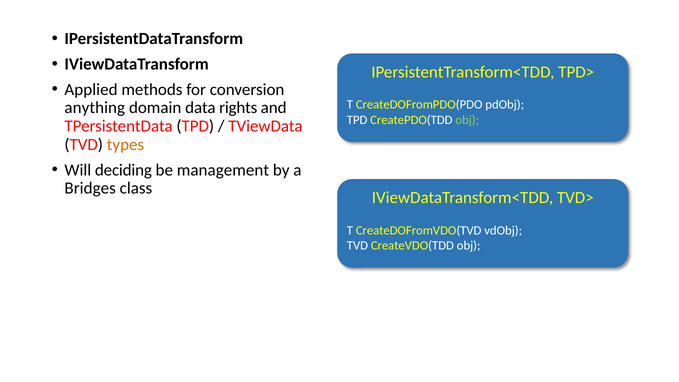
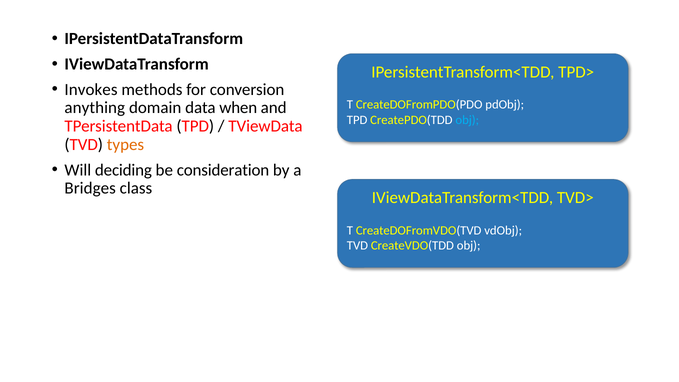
Applied: Applied -> Invokes (91, 90)
rights: rights -> when (238, 108)
obj colour: light green -> light blue (467, 120)
management: management -> consideration (223, 170)
